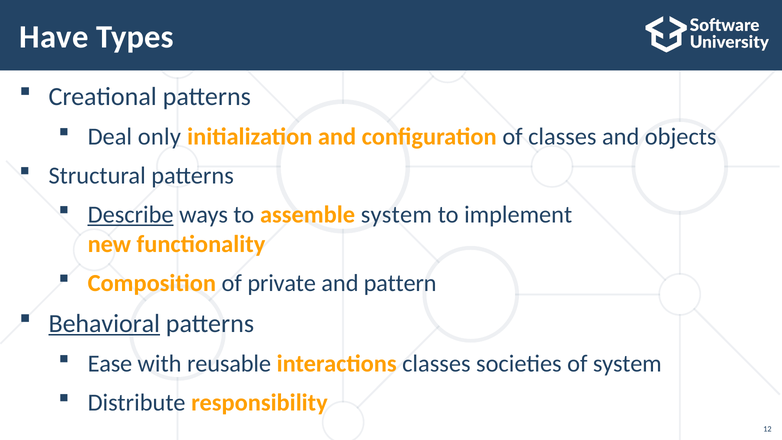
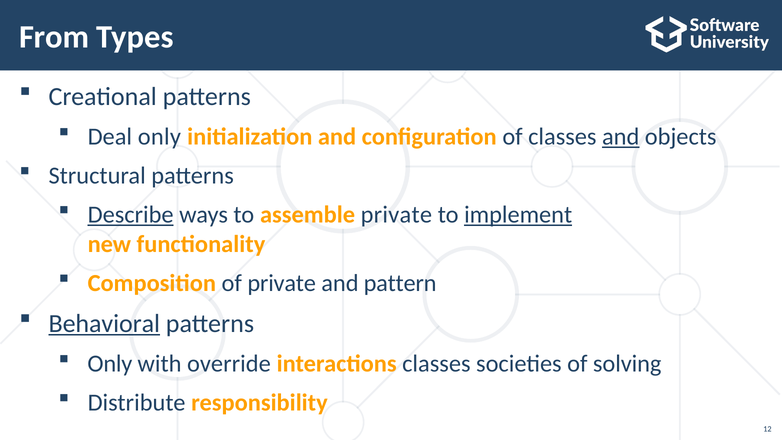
Have: Have -> From (54, 37)
and underline: none -> present (621, 137)
assemble system: system -> private (396, 215)
implement underline: none -> present (518, 215)
Ease: Ease -> Only (110, 363)
reusable: reusable -> override (229, 363)
of system: system -> solving (627, 363)
